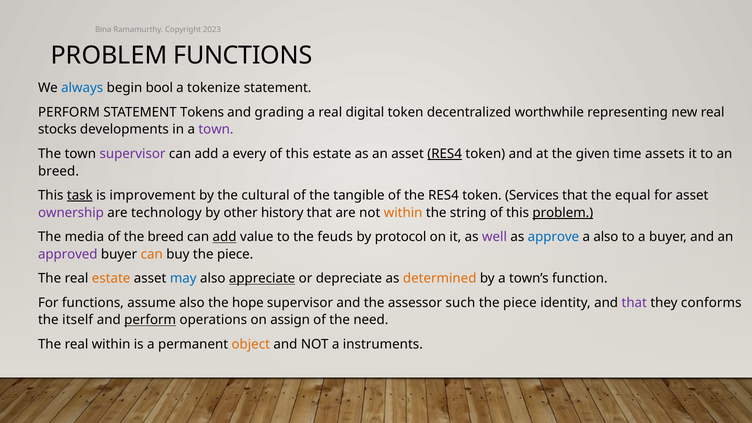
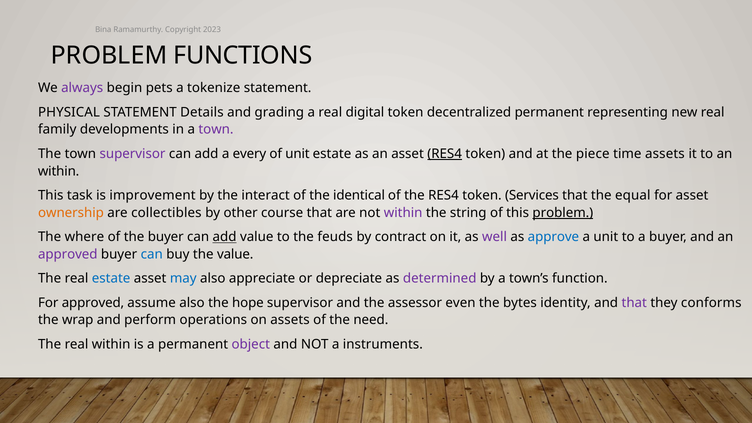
always colour: blue -> purple (82, 88)
bool: bool -> pets (159, 88)
PERFORM: PERFORM -> PHYSICAL (69, 112)
Tokens: Tokens -> Details (202, 112)
decentralized worthwhile: worthwhile -> permanent (549, 112)
stocks: stocks -> family (57, 130)
this: this -> unit (297, 154)
given: given -> piece (593, 154)
breed: breed -> within (59, 171)
task underline: present -> none (80, 195)
cultural: cultural -> interact (266, 195)
tangible: tangible -> identical (359, 195)
ownership colour: purple -> orange (71, 213)
technology: technology -> collectibles (166, 213)
history: history -> course (282, 213)
within colour: orange -> purple (403, 213)
media: media -> where (84, 237)
the breed: breed -> buyer (166, 237)
protocol: protocol -> contract (401, 237)
a also: also -> unit (606, 237)
can colour: orange -> blue (152, 254)
buy the piece: piece -> value (235, 254)
estate colour: orange -> blue (111, 278)
appreciate underline: present -> none (262, 278)
determined colour: orange -> purple (440, 278)
For functions: functions -> approved (93, 303)
such: such -> even (460, 303)
piece: piece -> bytes (520, 303)
itself: itself -> wrap (78, 320)
perform underline: present -> none (150, 320)
on assign: assign -> assets (290, 320)
object colour: orange -> purple (251, 344)
